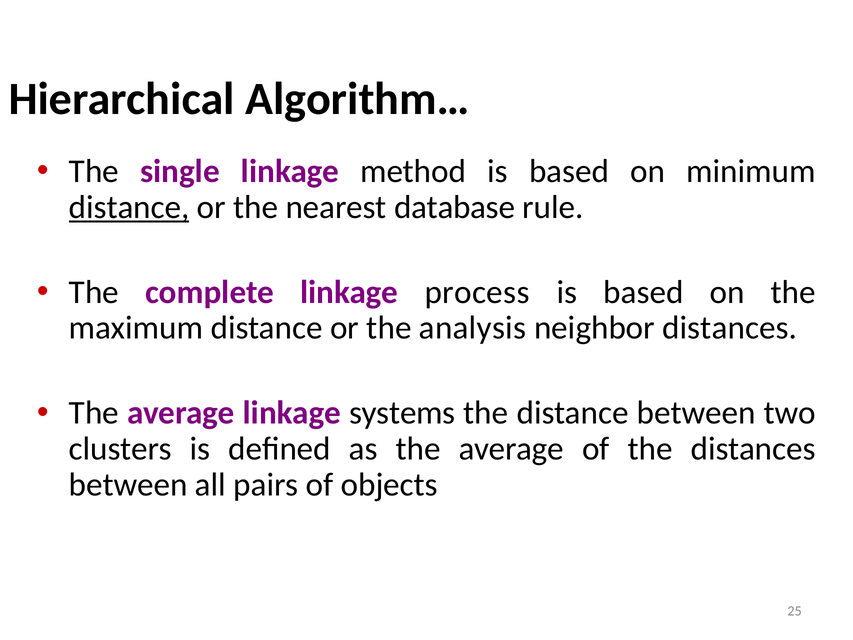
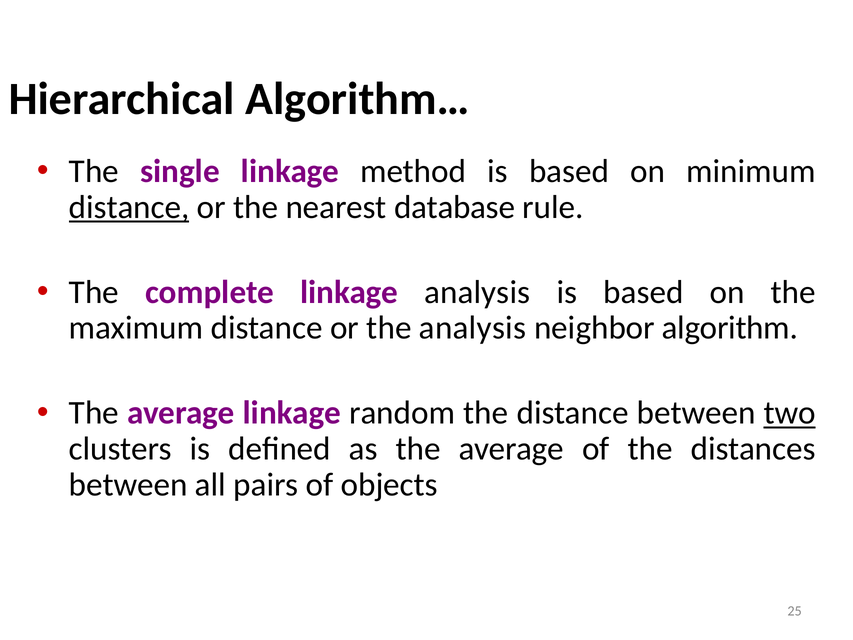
linkage process: process -> analysis (477, 292)
neighbor distances: distances -> algorithm (730, 328)
systems: systems -> random (402, 413)
two underline: none -> present (790, 413)
